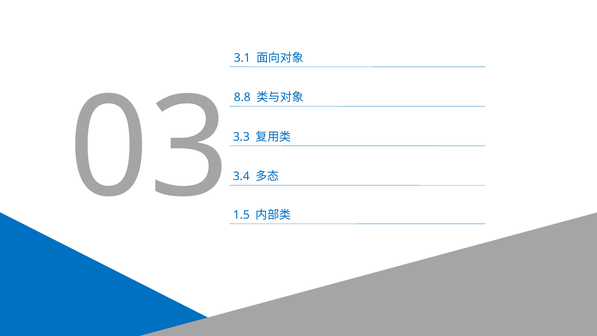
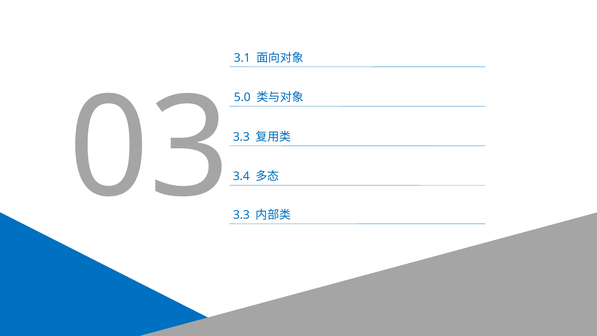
8.8: 8.8 -> 5.0 (242, 97)
1.5: 1.5 -> 3.3 (241, 215)
